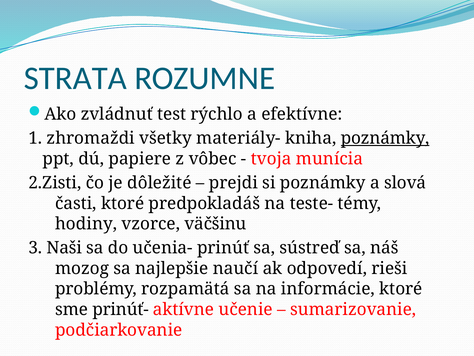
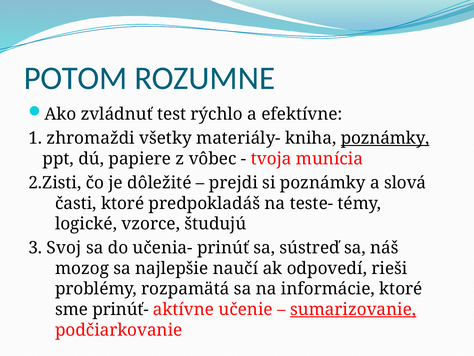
STRATA: STRATA -> POTOM (75, 78)
hodiny: hodiny -> logické (86, 224)
väčšinu: väčšinu -> študujú (215, 224)
Naši: Naši -> Svoj (64, 248)
sumarizovanie underline: none -> present (353, 309)
